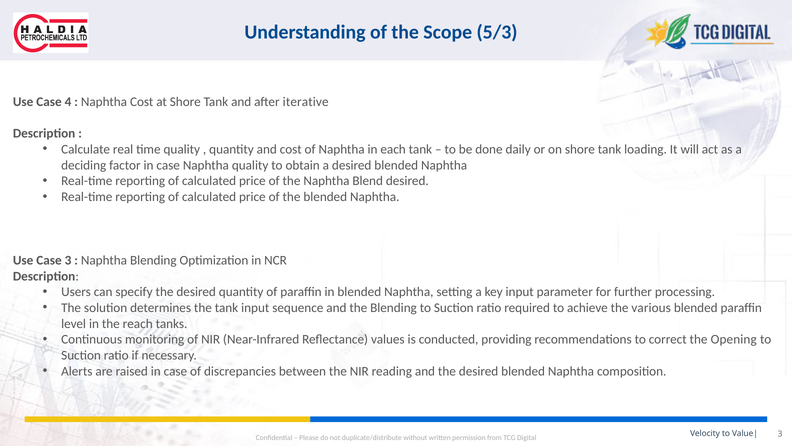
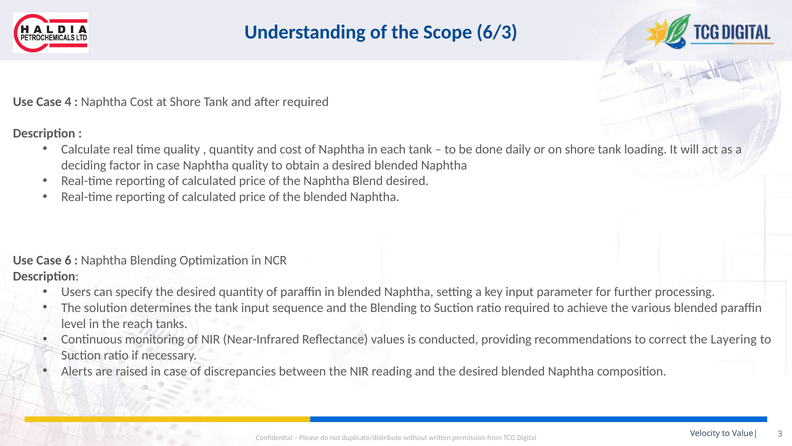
5/3: 5/3 -> 6/3 (497, 32)
after iterative: iterative -> required (306, 102)
Case 3: 3 -> 6 (68, 260)
Opening: Opening -> Layering (734, 339)
